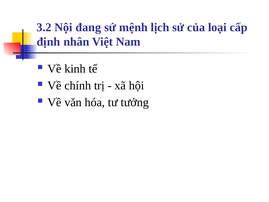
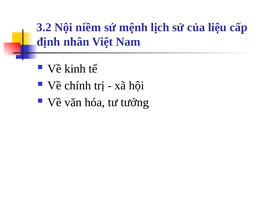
đang: đang -> niềm (88, 27)
loại: loại -> liệu (217, 27)
